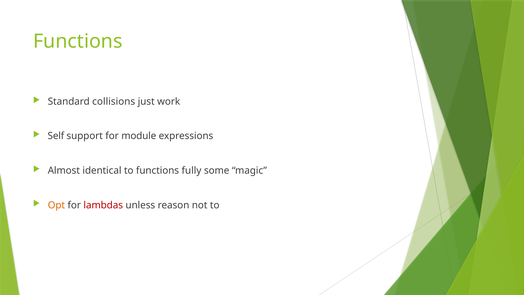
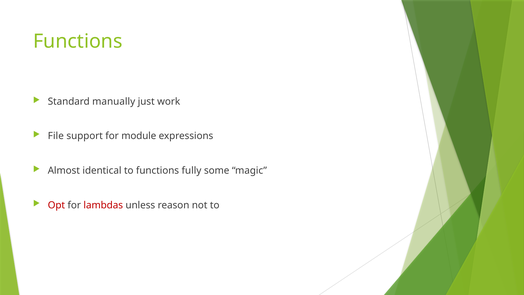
collisions: collisions -> manually (114, 101)
Self: Self -> File (56, 136)
Opt colour: orange -> red (56, 205)
